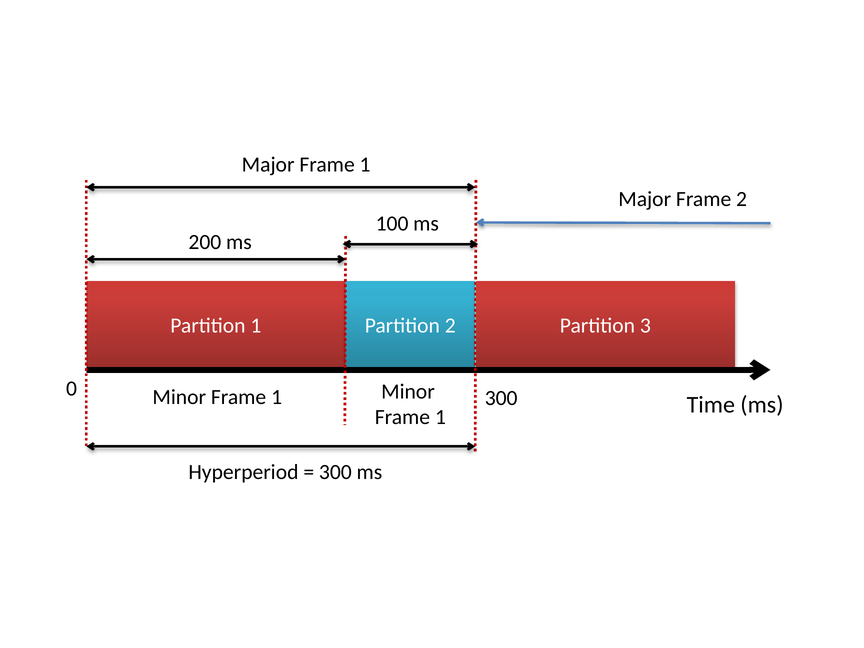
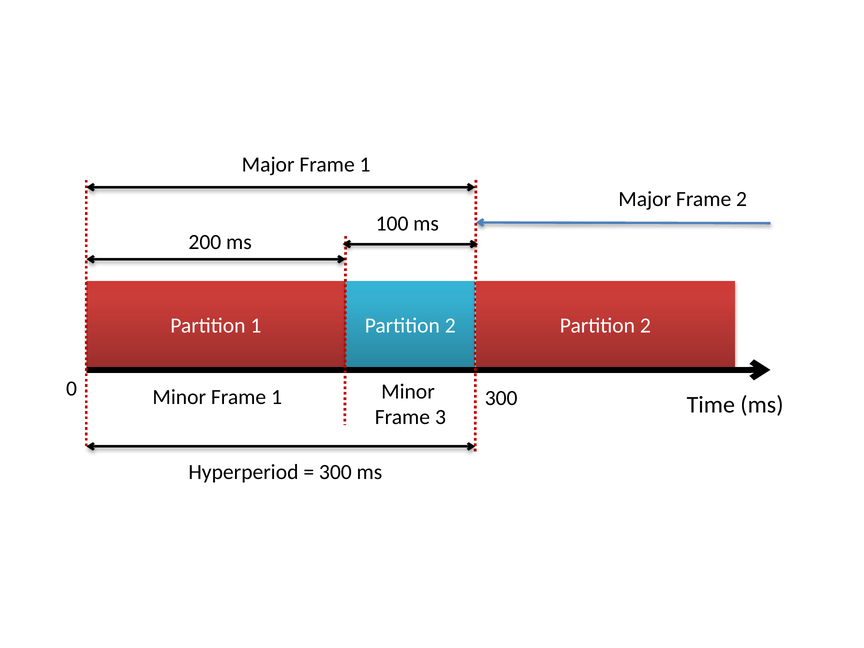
3: 3 -> 2 (645, 325)
1: 1 -> 3 (440, 417)
